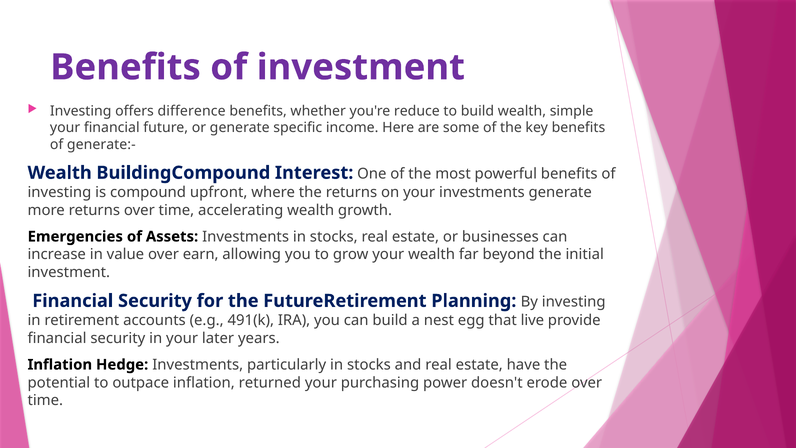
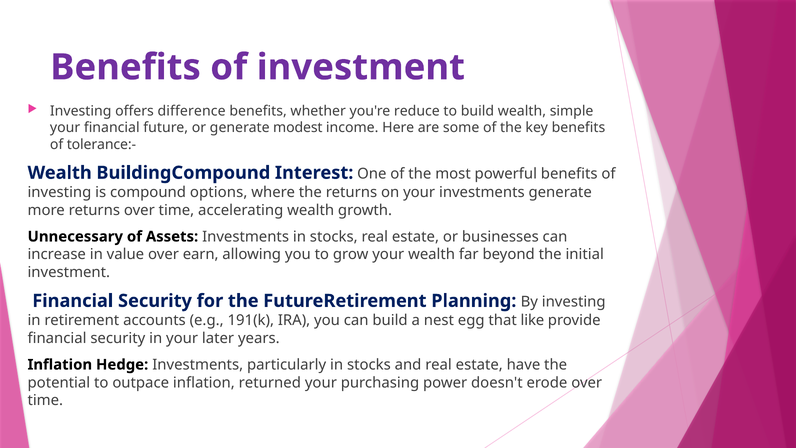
specific: specific -> modest (298, 128)
generate:-: generate:- -> tolerance:- (101, 145)
upfront: upfront -> options (219, 192)
Emergencies: Emergencies -> Unnecessary (75, 236)
491(k: 491(k -> 191(k (251, 320)
live: live -> like (532, 320)
